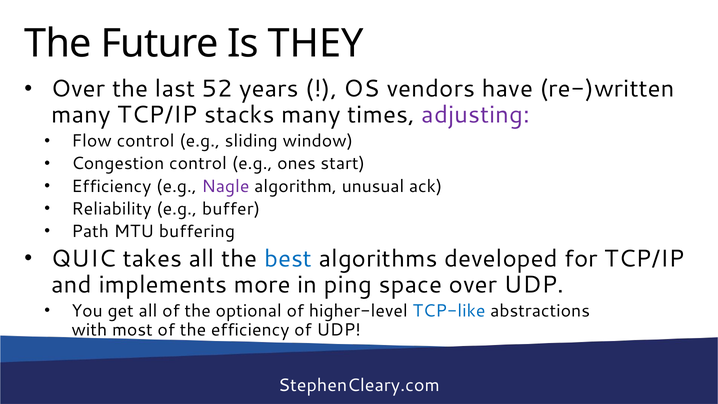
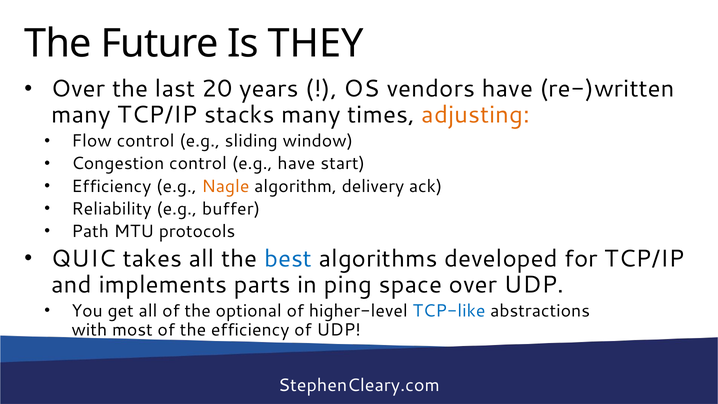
52: 52 -> 20 (217, 89)
adjusting colour: purple -> orange (476, 115)
e.g ones: ones -> have (296, 164)
Nagle colour: purple -> orange (225, 186)
unusual: unusual -> delivery (373, 186)
buffering: buffering -> protocols (197, 231)
more: more -> parts (262, 285)
